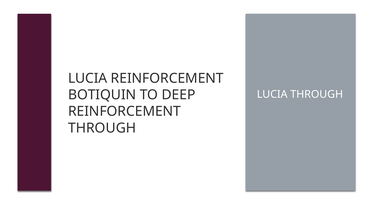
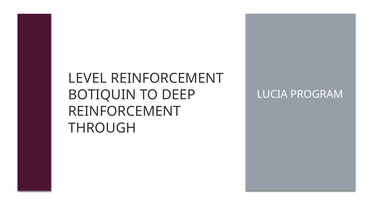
LUCIA: LUCIA -> LEVEL (88, 79)
LUCIA THROUGH: THROUGH -> PROGRAM (317, 95)
